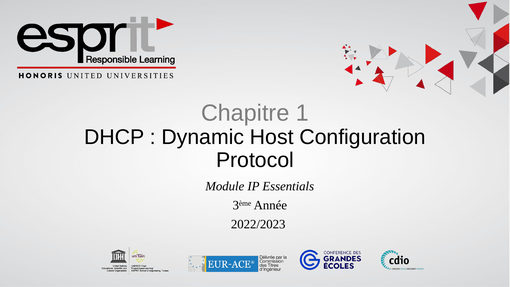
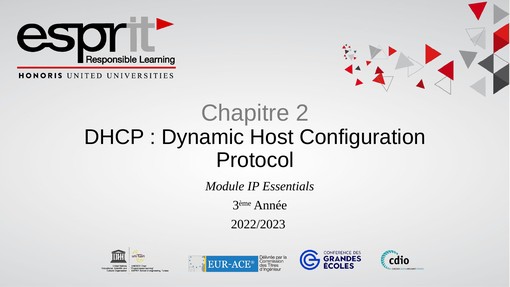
1: 1 -> 2 (302, 113)
